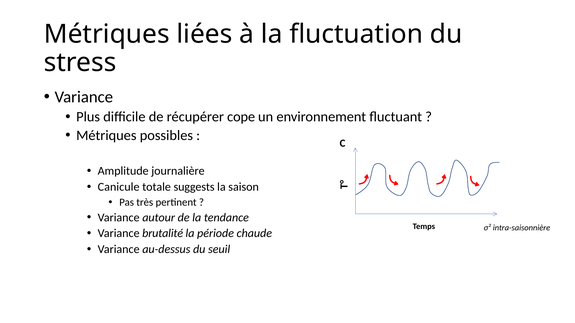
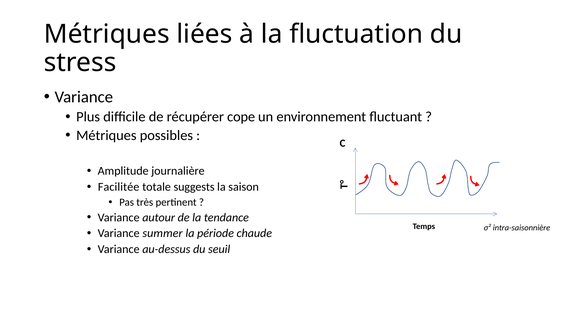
Canicule: Canicule -> Facilitée (119, 187)
brutalité: brutalité -> summer (163, 234)
